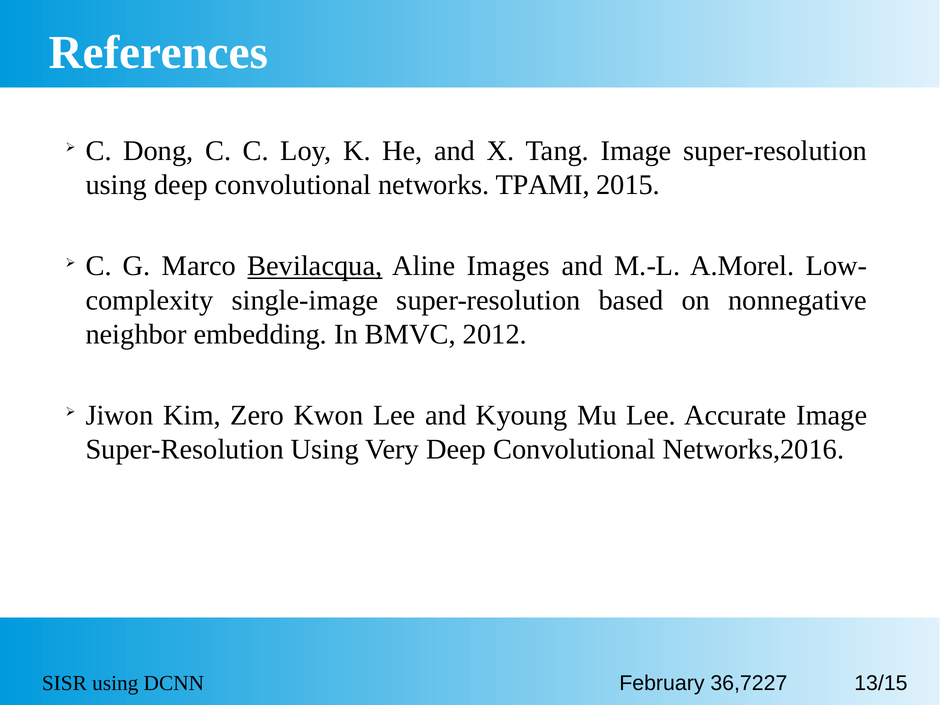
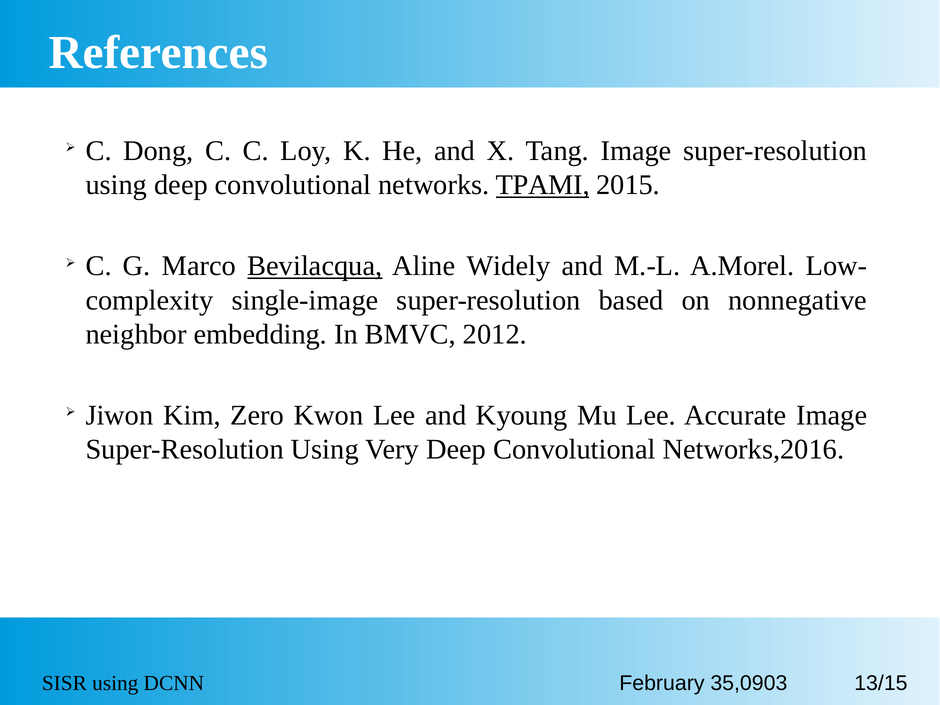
TPAMI underline: none -> present (543, 185)
Images: Images -> Widely (508, 266)
36,7227: 36,7227 -> 35,0903 (749, 683)
